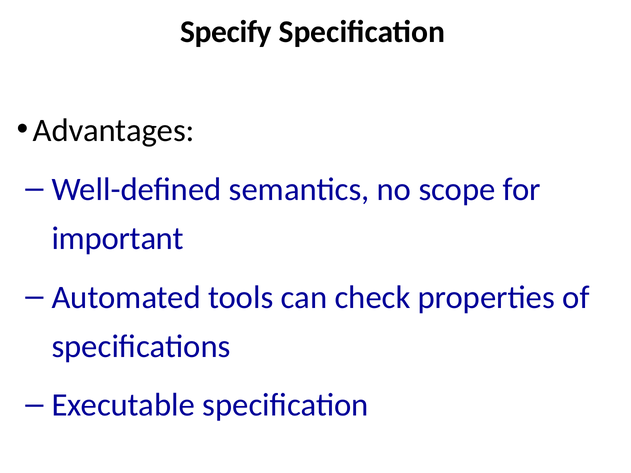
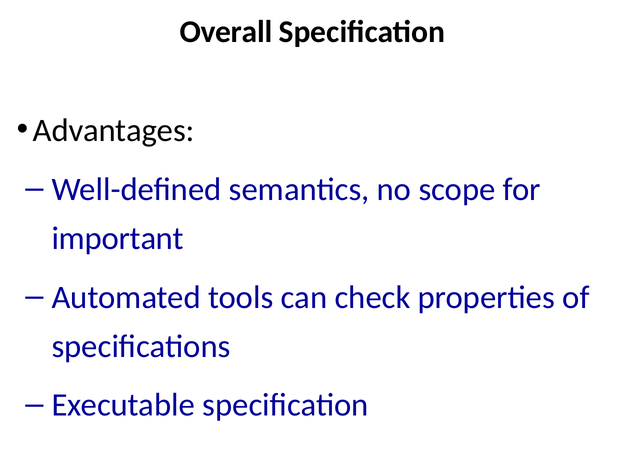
Specify: Specify -> Overall (226, 32)
